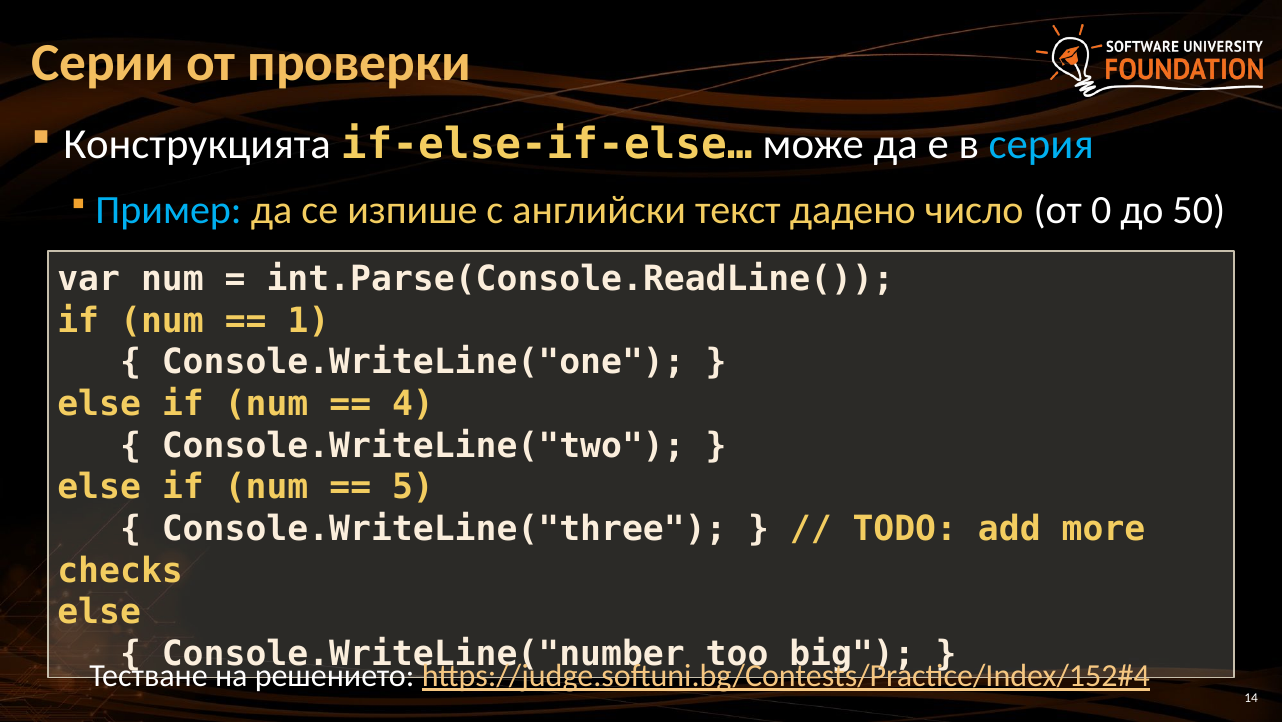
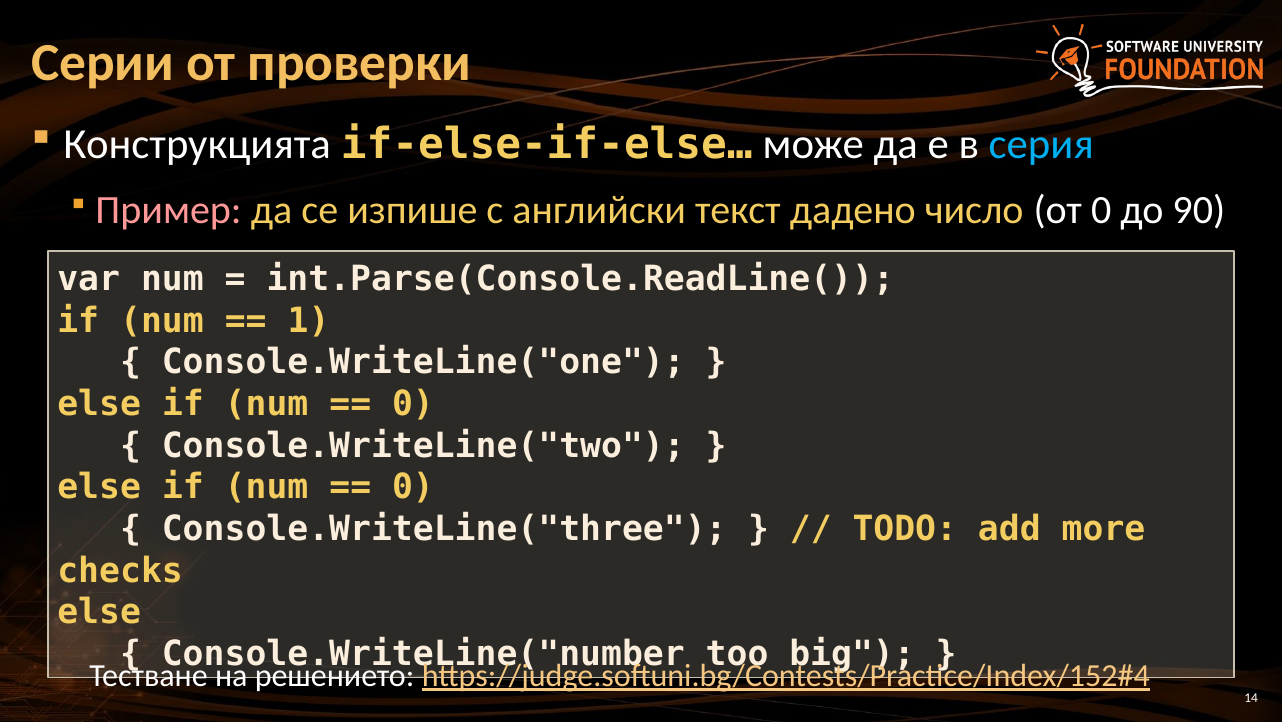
Пример colour: light blue -> pink (169, 210)
50: 50 -> 90 (1199, 210)
4: 4 -> 0 (413, 404)
5: 5 -> 0 (413, 487)
